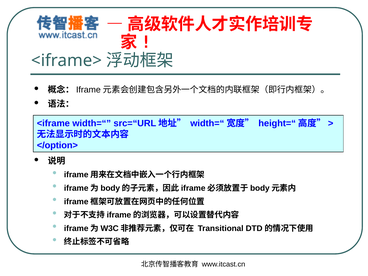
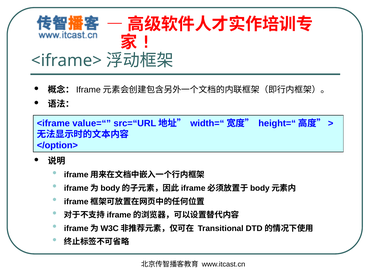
width=“: width=“ -> value=“ (92, 123)
